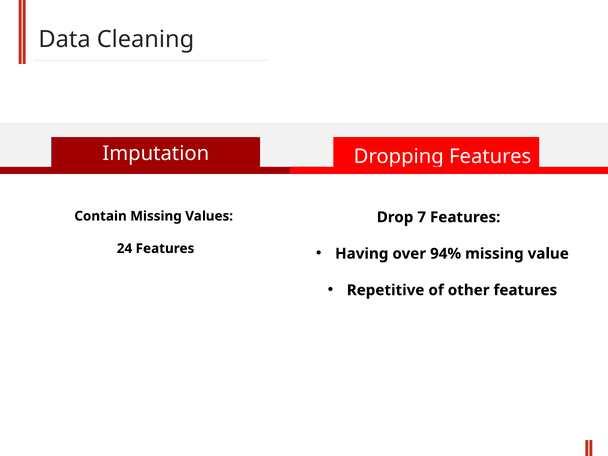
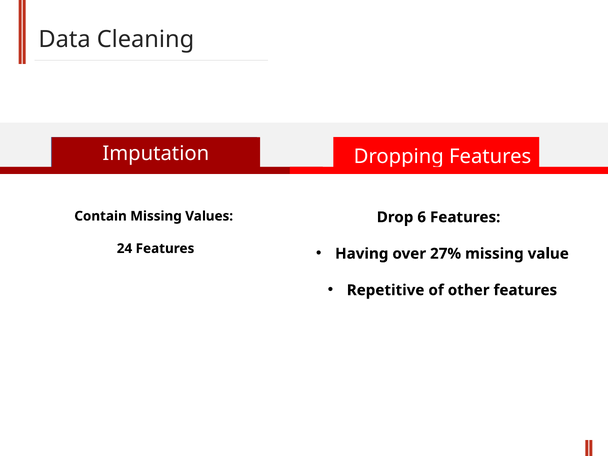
7: 7 -> 6 (422, 217)
94%: 94% -> 27% (446, 254)
